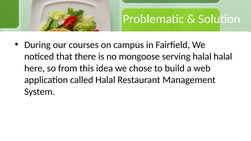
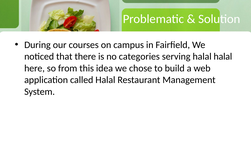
mongoose: mongoose -> categories (139, 57)
